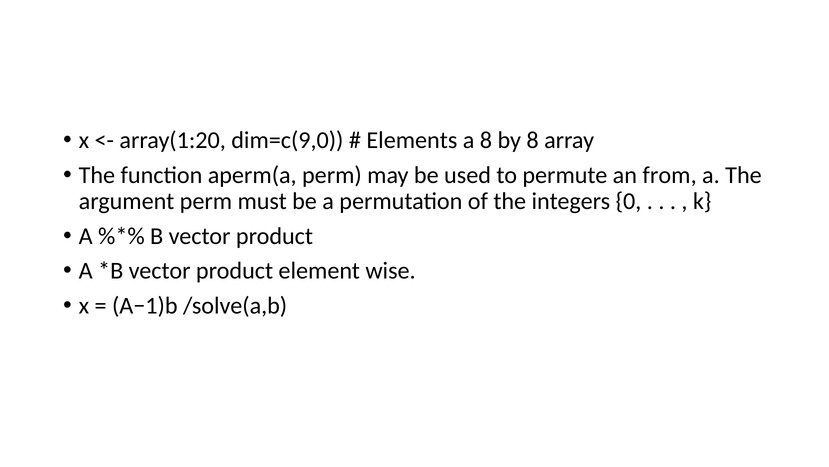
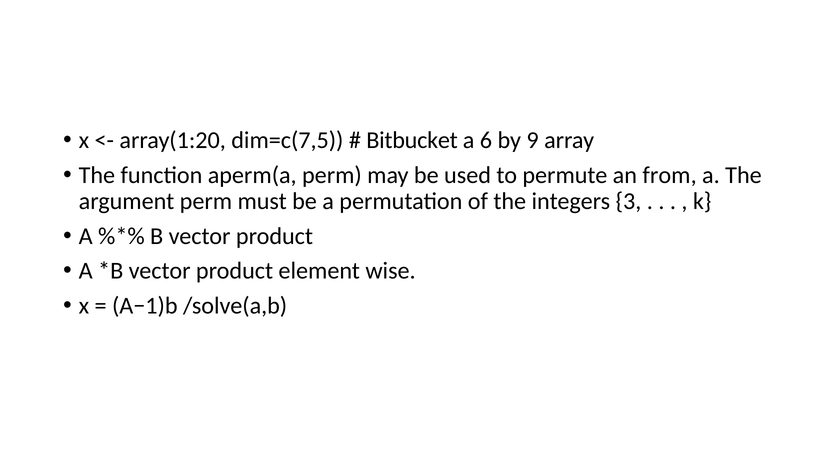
dim=c(9,0: dim=c(9,0 -> dim=c(7,5 (287, 140)
Elements: Elements -> Bitbucket (412, 140)
a 8: 8 -> 6 (486, 140)
by 8: 8 -> 9 (533, 140)
0: 0 -> 3 (628, 201)
